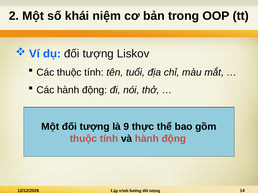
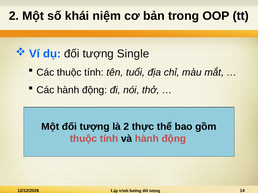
Liskov: Liskov -> Single (133, 54)
là 9: 9 -> 2 (126, 127)
